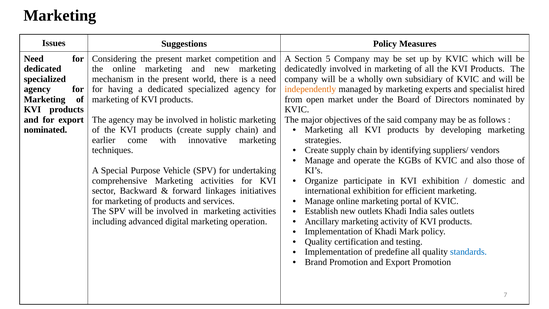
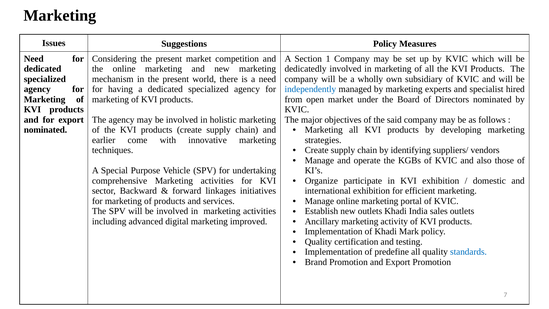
5: 5 -> 1 (328, 59)
independently colour: orange -> blue (310, 89)
operation: operation -> improved (249, 221)
